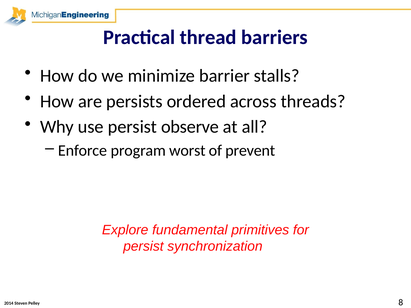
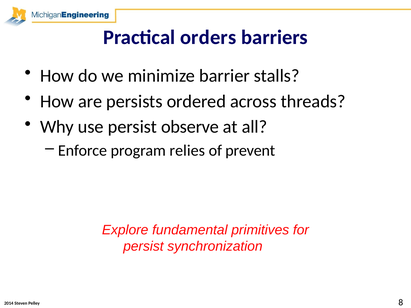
thread: thread -> orders (208, 37)
worst: worst -> relies (187, 151)
